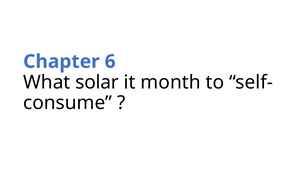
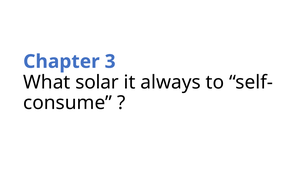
6: 6 -> 3 (110, 62)
month: month -> always (171, 82)
